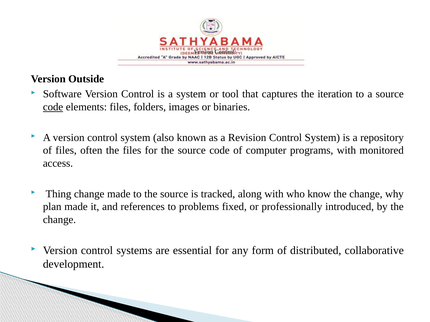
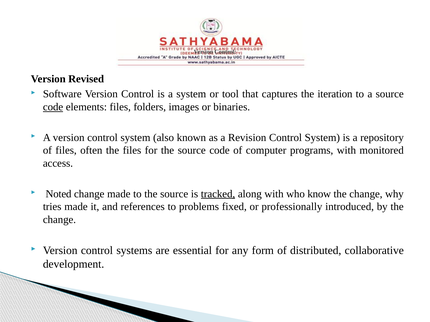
Outside: Outside -> Revised (86, 79)
Thing: Thing -> Noted (59, 194)
tracked underline: none -> present (218, 194)
plan: plan -> tries (52, 207)
